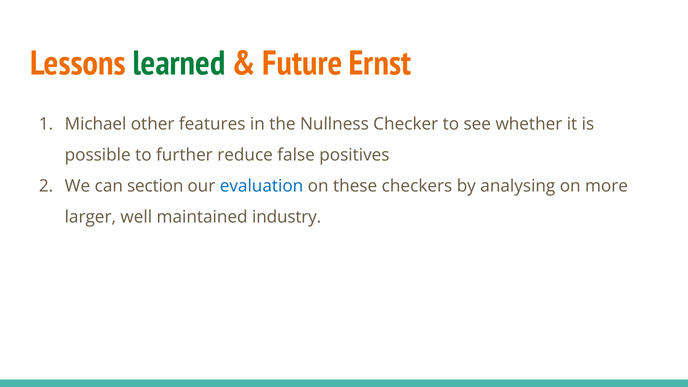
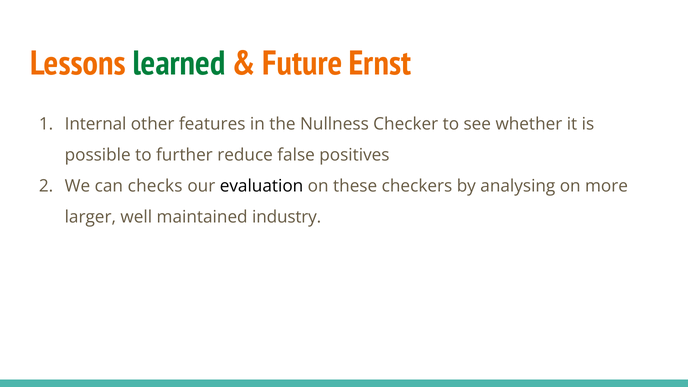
Michael: Michael -> Internal (96, 124)
section: section -> checks (155, 186)
evaluation colour: blue -> black (262, 186)
